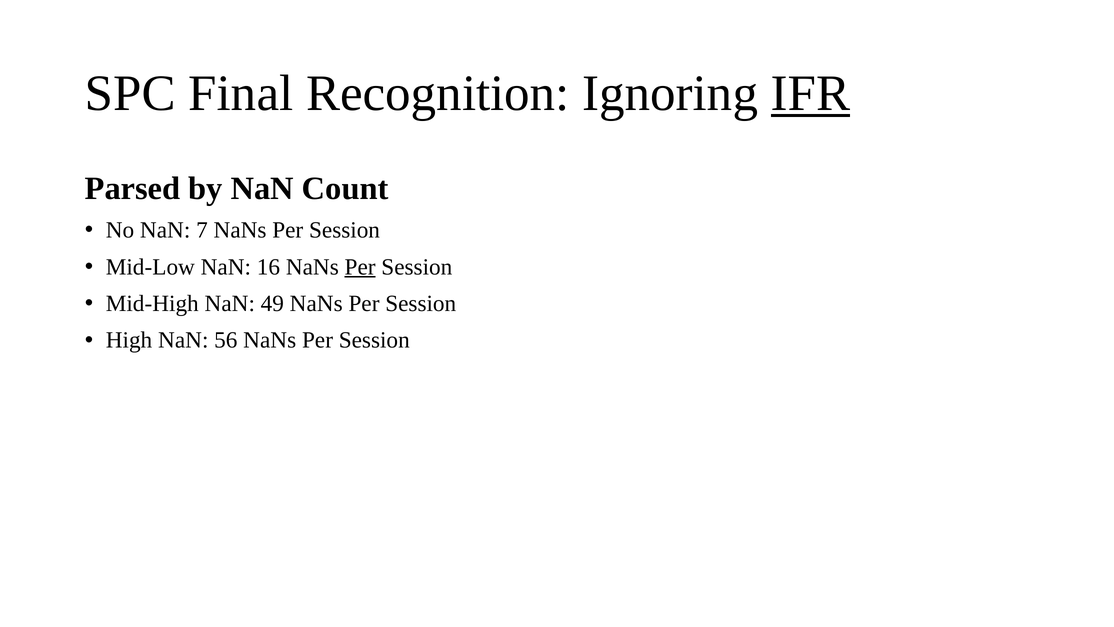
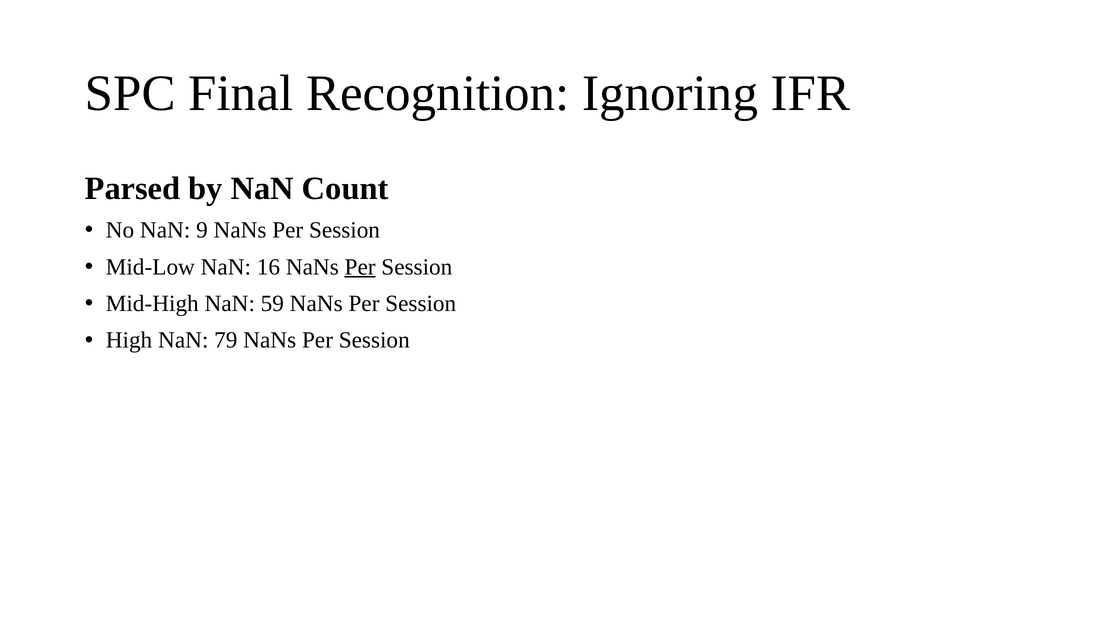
IFR underline: present -> none (810, 94)
7: 7 -> 9 (202, 230)
49: 49 -> 59 (272, 303)
56: 56 -> 79 (226, 340)
